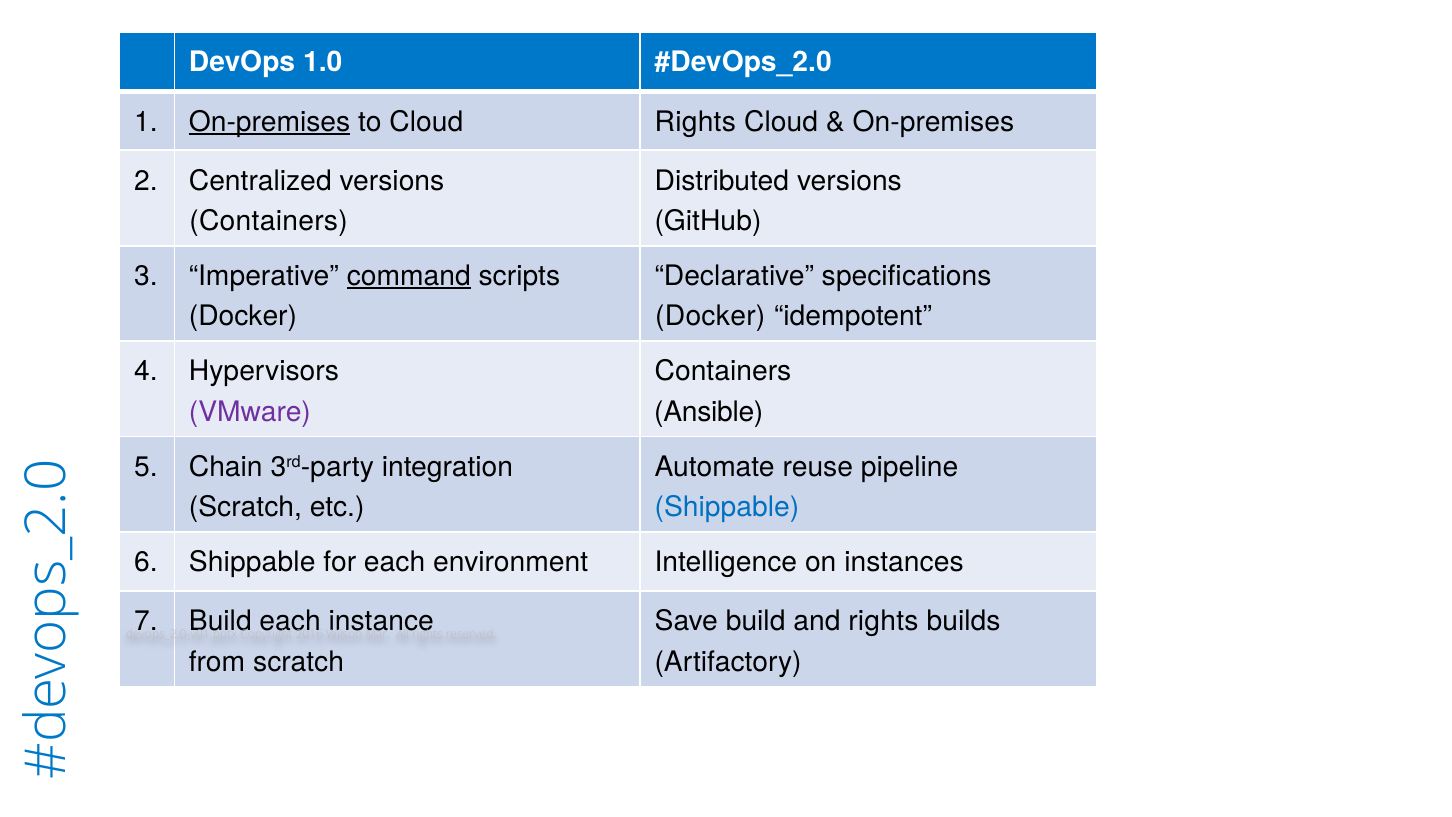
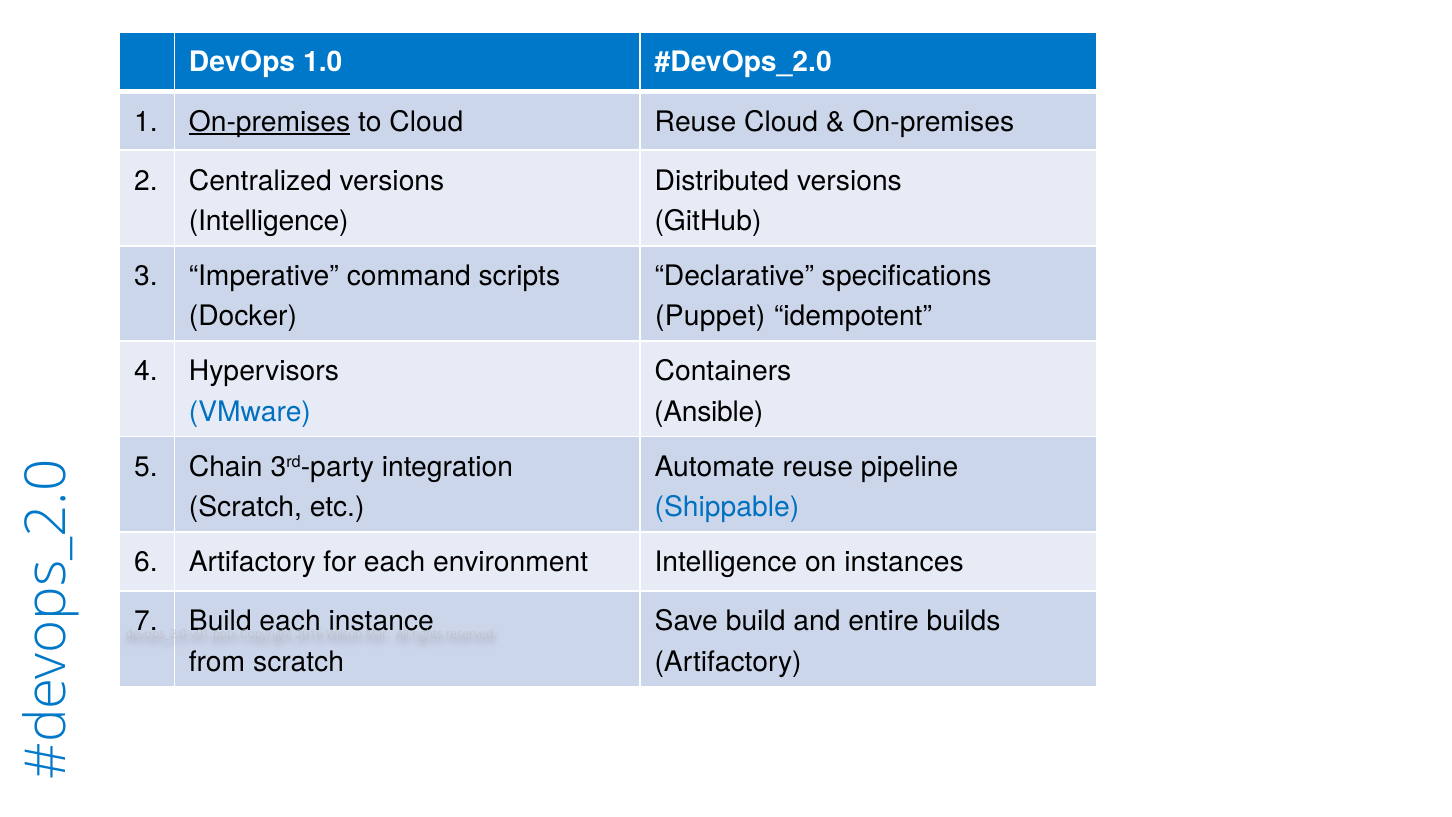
Cloud Rights: Rights -> Reuse (695, 122)
Containers: Containers -> Intelligence (269, 221)
command underline: present -> none (409, 276)
Docker: Docker -> Puppet (710, 316)
VMware colour: purple -> blue (250, 412)
6 Shippable: Shippable -> Artifactory (252, 562)
and rights: rights -> entire (884, 621)
